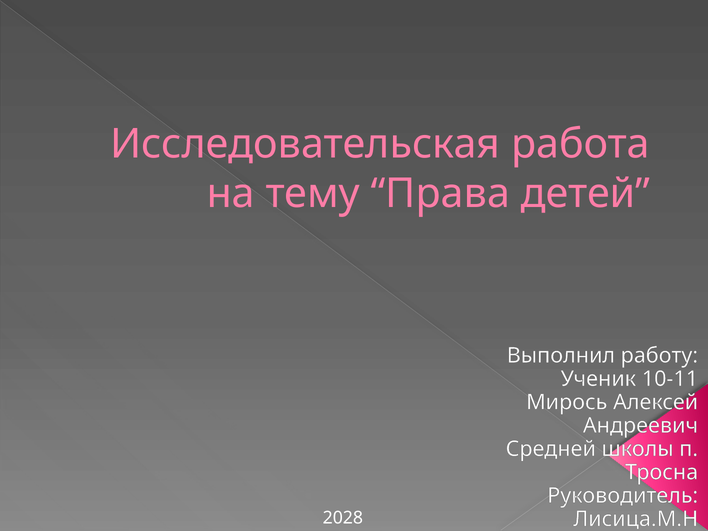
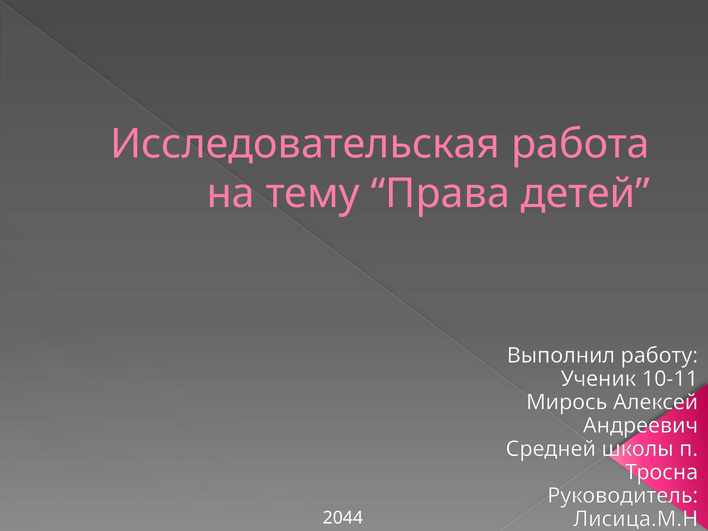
2028: 2028 -> 2044 (343, 518)
